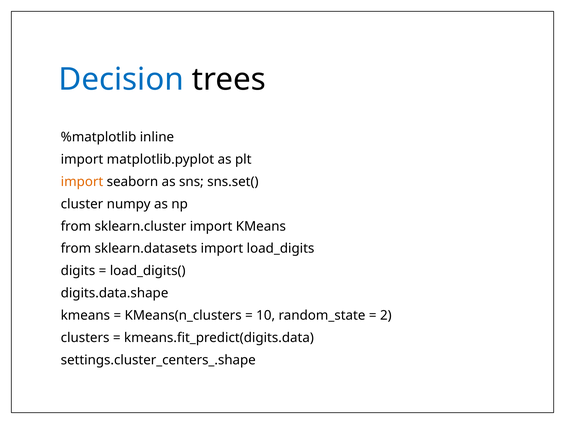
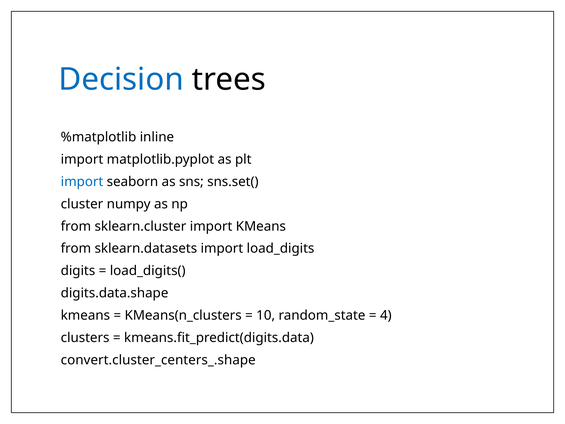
import colour: orange -> blue (82, 182)
2: 2 -> 4 (386, 315)
settings.cluster_centers_.shape: settings.cluster_centers_.shape -> convert.cluster_centers_.shape (158, 360)
